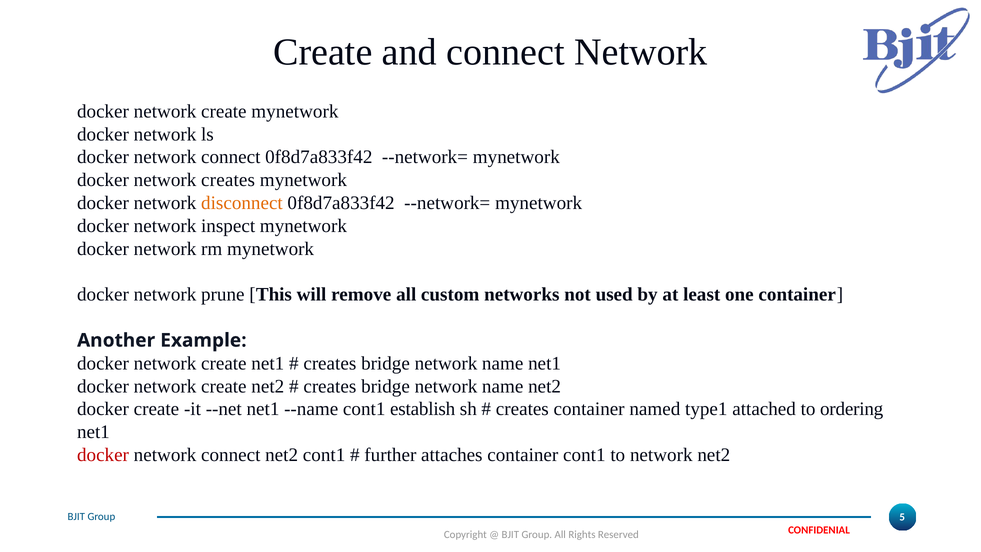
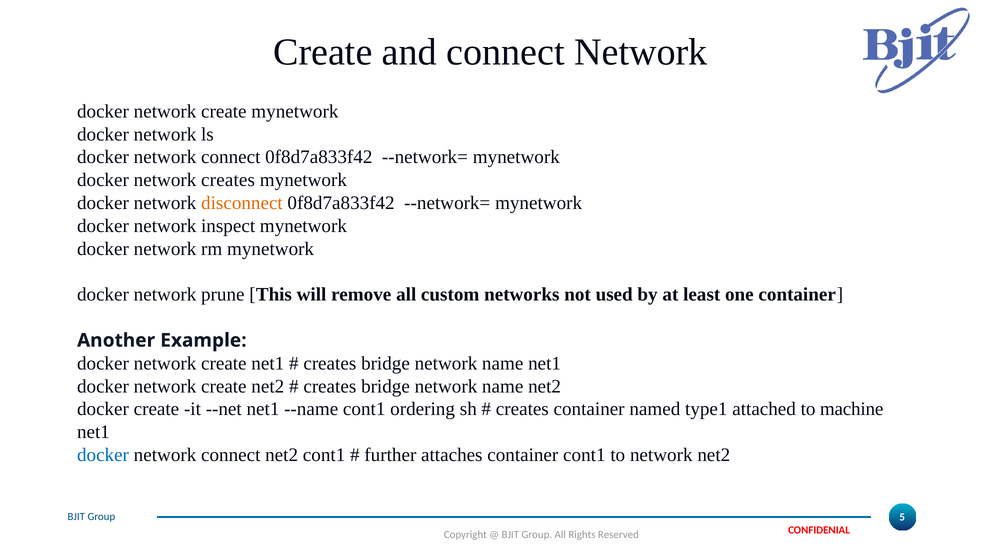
establish: establish -> ordering (423, 409)
ordering: ordering -> machine (852, 409)
docker colour: red -> blue (103, 455)
